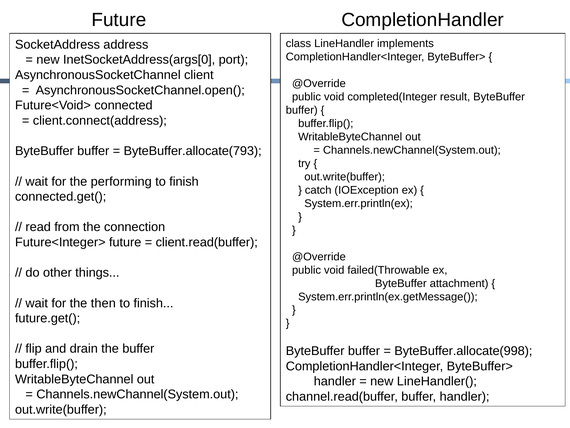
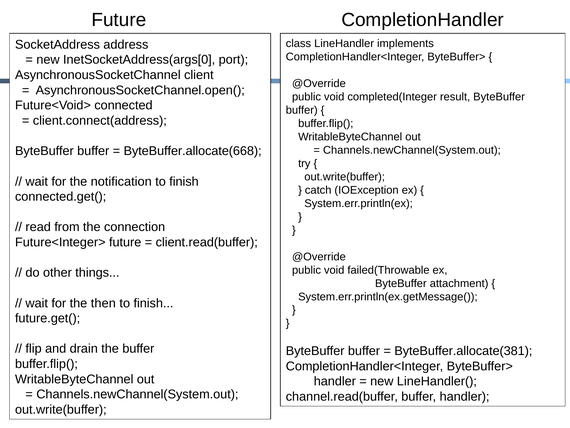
ByteBuffer.allocate(793: ByteBuffer.allocate(793 -> ByteBuffer.allocate(668 (193, 151)
performing: performing -> notification (121, 181)
ByteBuffer.allocate(998: ByteBuffer.allocate(998 -> ByteBuffer.allocate(381 (463, 351)
